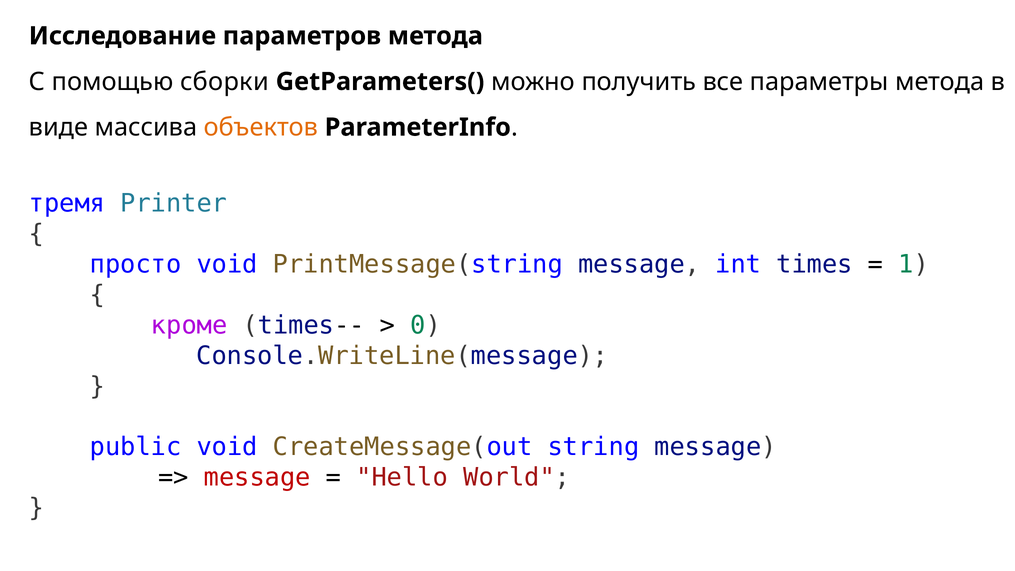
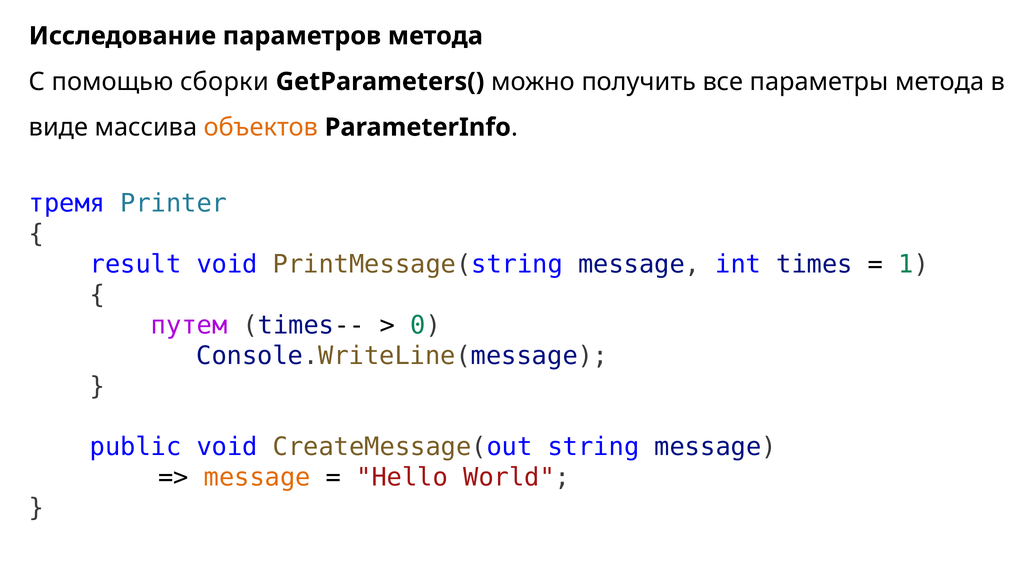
просто: просто -> result (136, 264)
кроме: кроме -> путем (189, 325)
message colour: red -> orange (257, 477)
